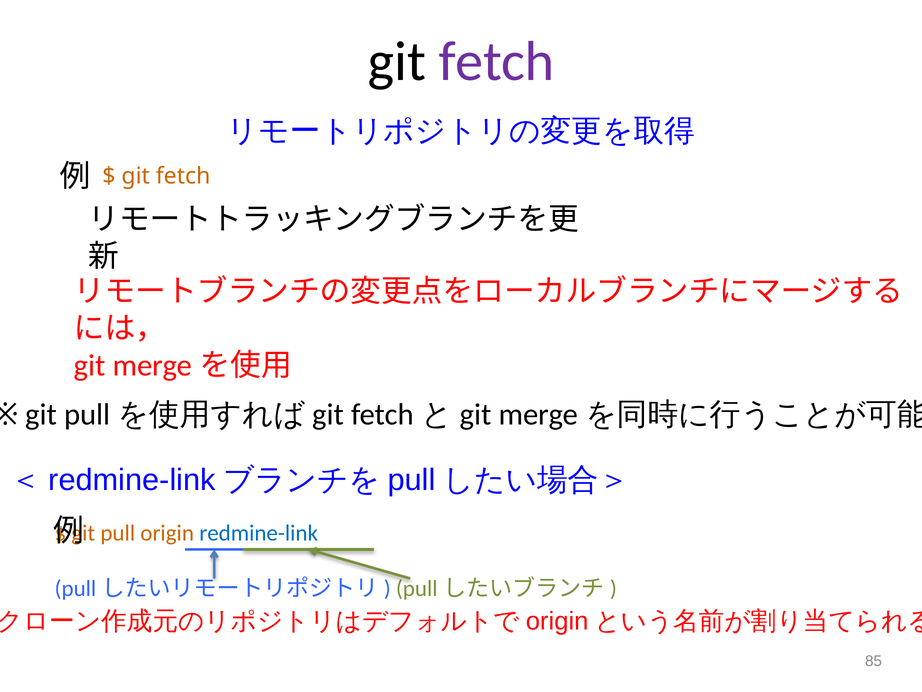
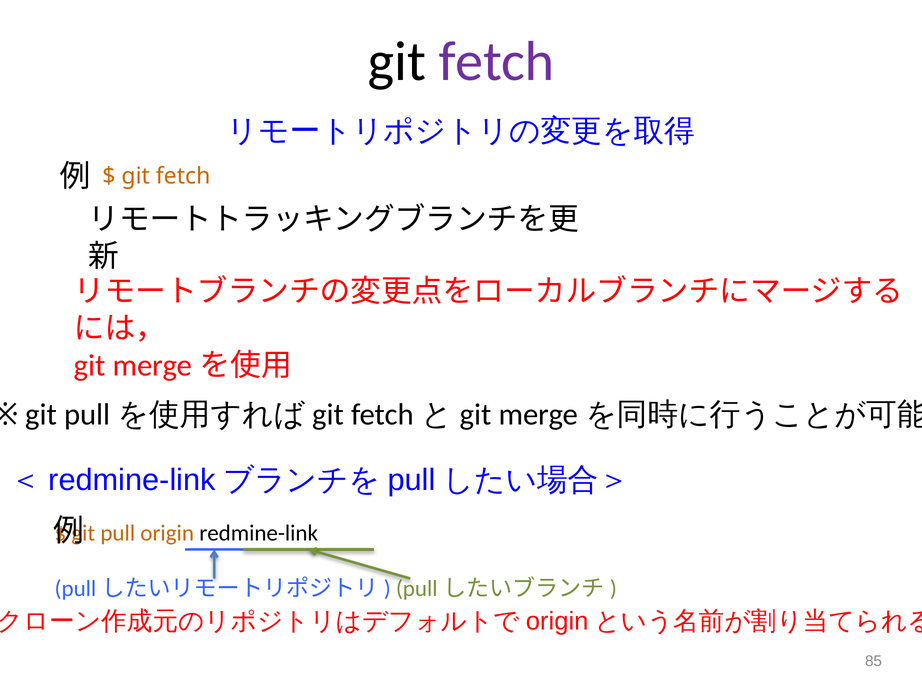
redmine-link colour: blue -> black (259, 533)
